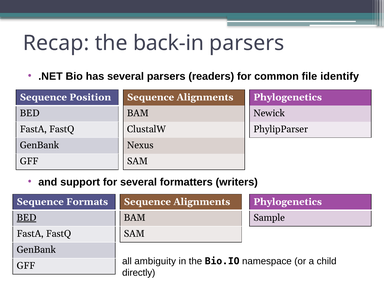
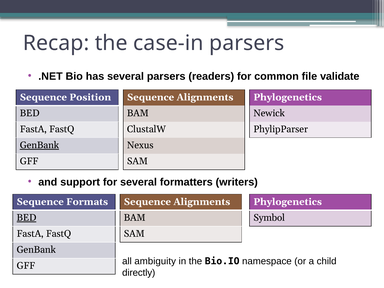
back-in: back-in -> case-in (168, 43)
identify: identify -> validate (340, 76)
GenBank underline: none -> present (39, 145)
Sample: Sample -> Symbol (269, 218)
